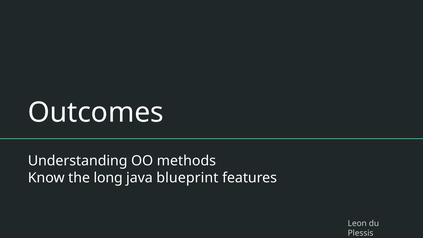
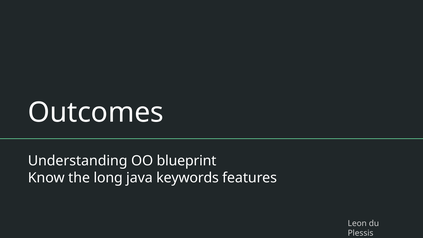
methods: methods -> blueprint (186, 161)
blueprint: blueprint -> keywords (188, 178)
